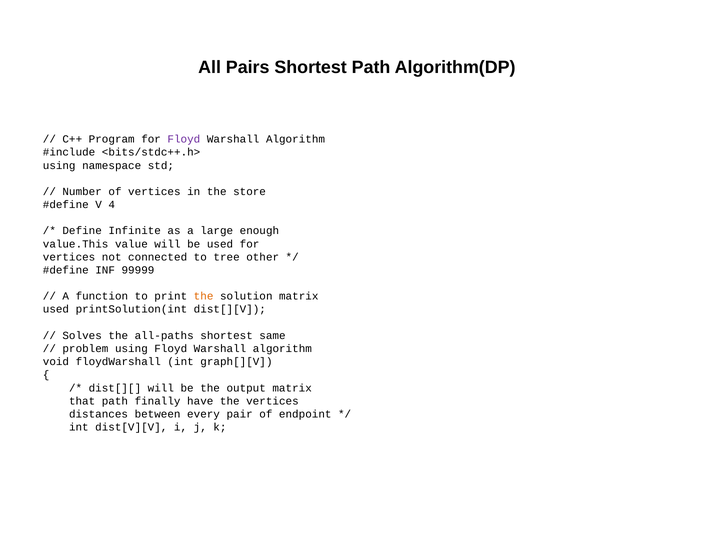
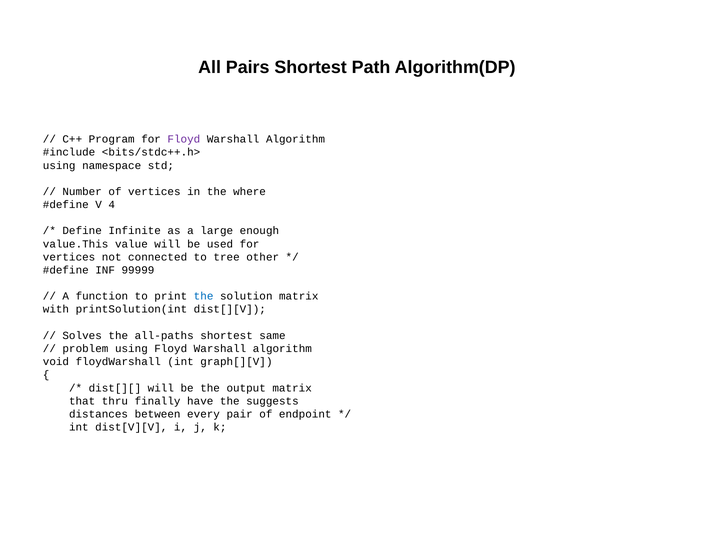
store: store -> where (250, 192)
the colour: orange -> blue (204, 297)
used: used -> with (56, 310)
that path: path -> thru (115, 401)
the vertices: vertices -> suggests (272, 401)
